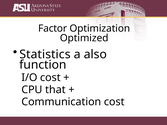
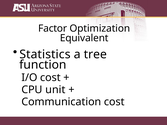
Optimized: Optimized -> Equivalent (84, 38)
also: also -> tree (95, 54)
that: that -> unit (55, 90)
